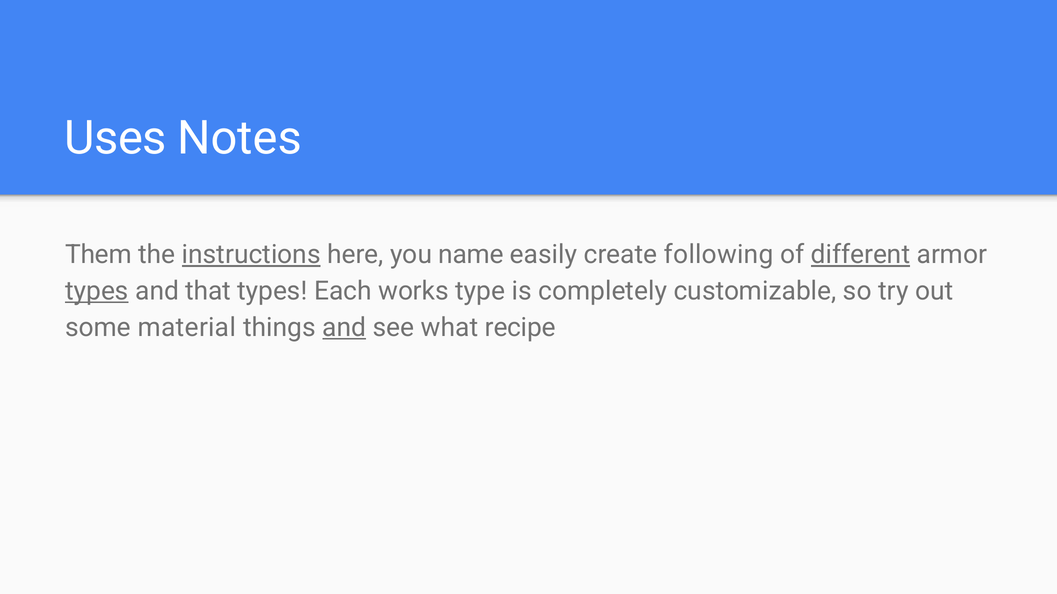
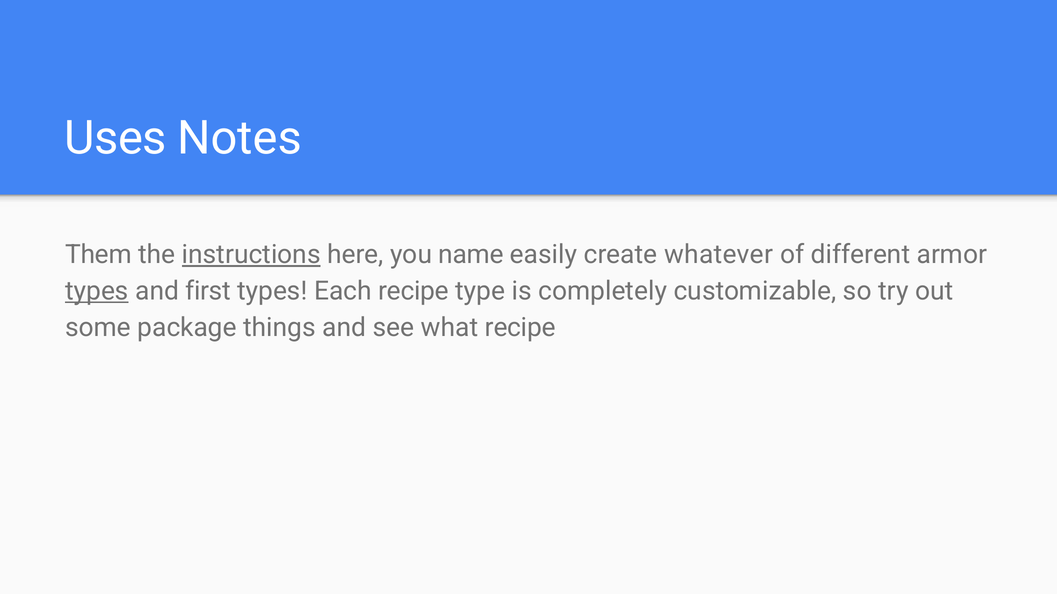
following: following -> whatever (719, 255)
different underline: present -> none (860, 255)
that: that -> first (208, 291)
Each works: works -> recipe (414, 291)
material: material -> package (187, 328)
and underline: present -> none (344, 328)
